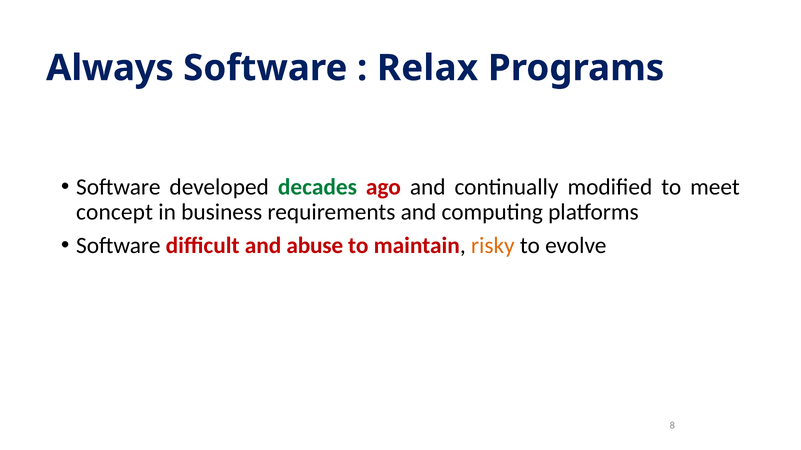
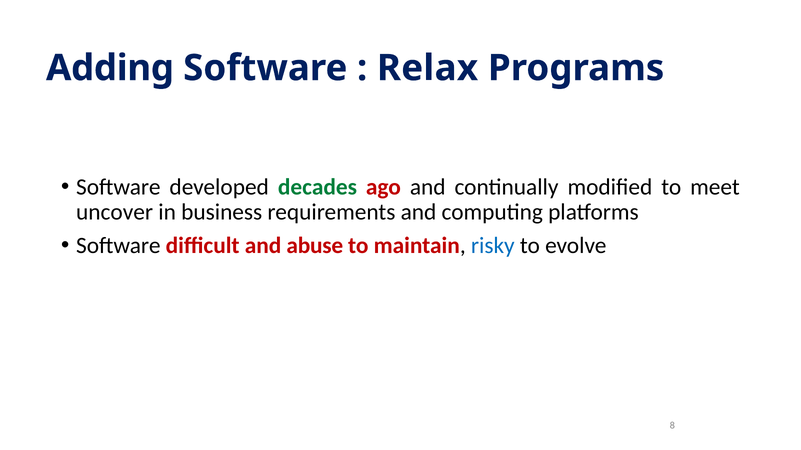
Always: Always -> Adding (110, 68)
concept: concept -> uncover (115, 212)
risky colour: orange -> blue (493, 246)
